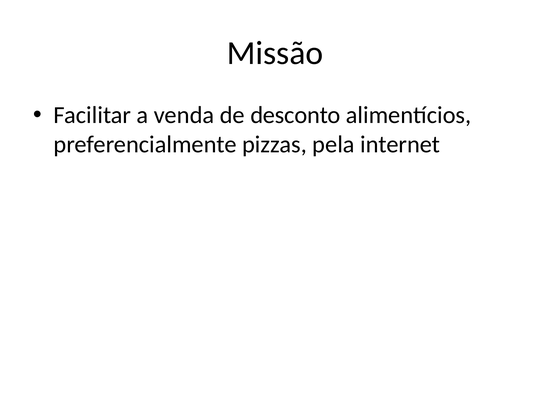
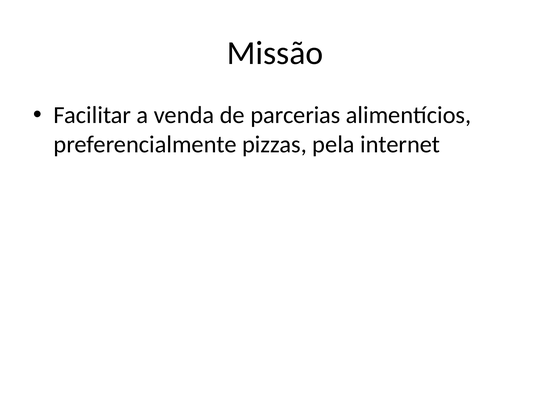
desconto: desconto -> parcerias (295, 115)
